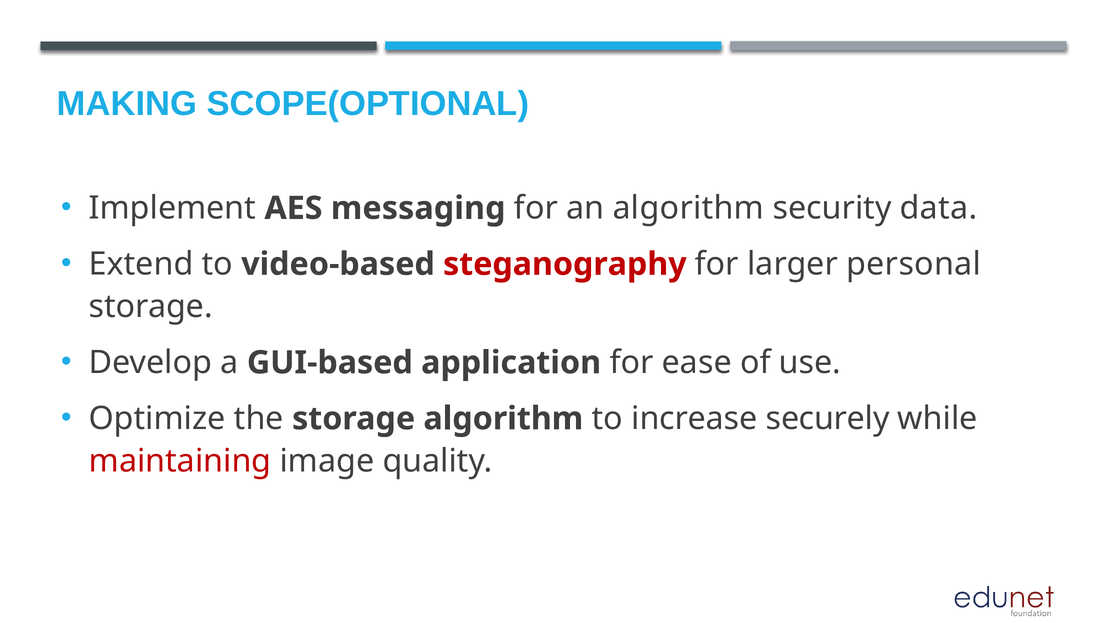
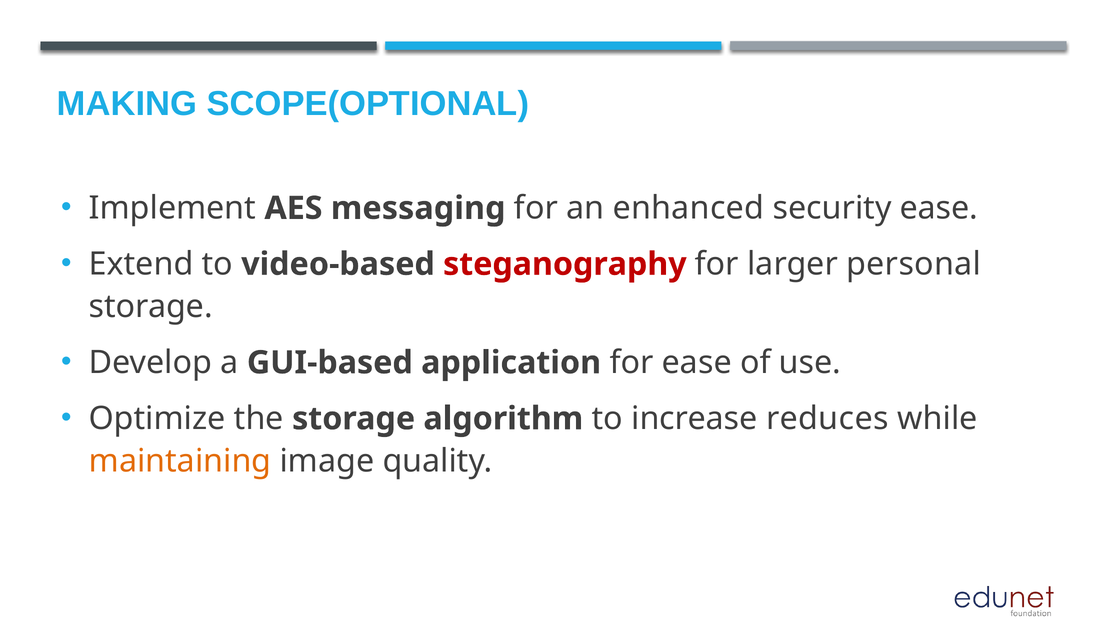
an algorithm: algorithm -> enhanced (688, 208)
security data: data -> ease (939, 208)
securely: securely -> reduces (827, 418)
maintaining colour: red -> orange (180, 461)
